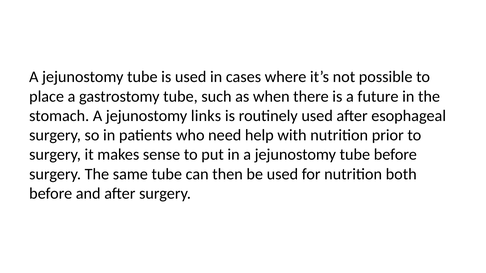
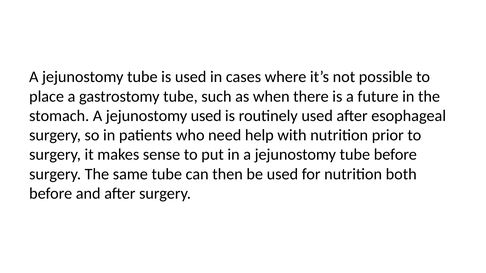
jejunostomy links: links -> used (206, 116)
